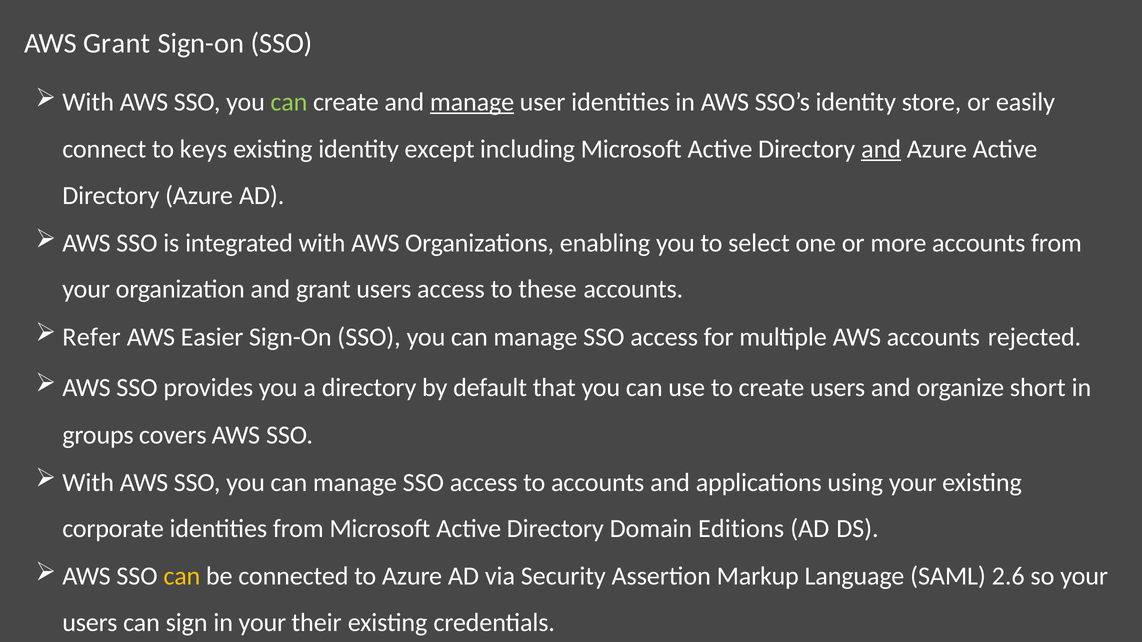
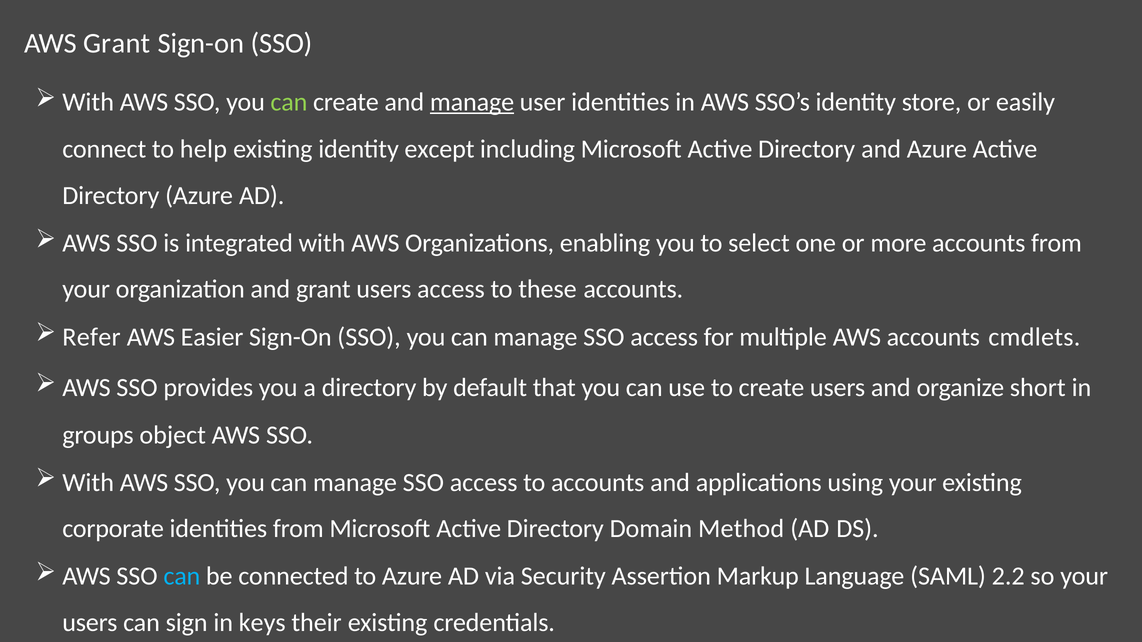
keys: keys -> help (203, 149)
and underline: present -> none (881, 149)
rejected: rejected -> cmdlets (1034, 337)
covers: covers -> object (173, 435)
Editions: Editions -> Method (741, 529)
can colour: yellow -> light blue (182, 577)
2.6: 2.6 -> 2.2 (1008, 577)
in your: your -> keys (262, 623)
